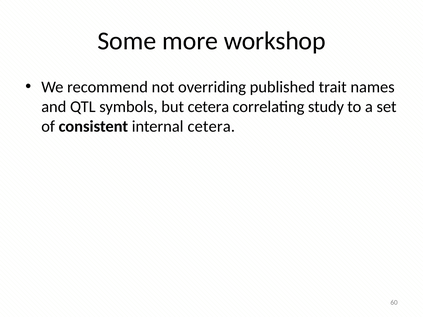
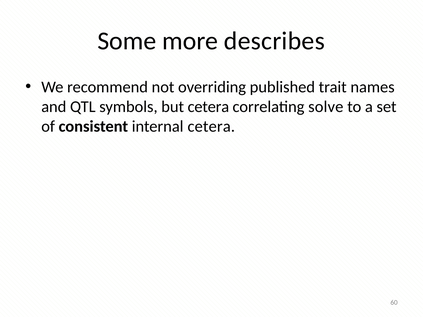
workshop: workshop -> describes (274, 41)
study: study -> solve (326, 107)
